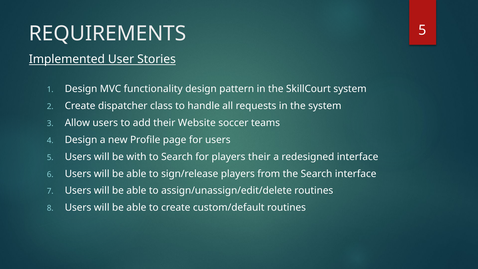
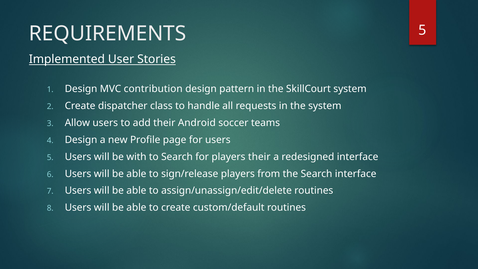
functionality: functionality -> contribution (153, 89)
Website: Website -> Android (197, 123)
